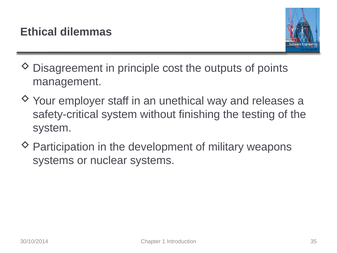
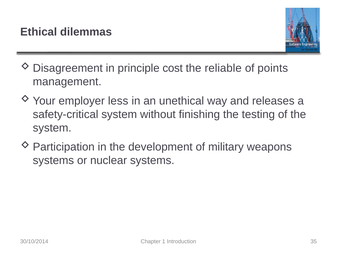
outputs: outputs -> reliable (223, 68)
staff: staff -> less (118, 101)
